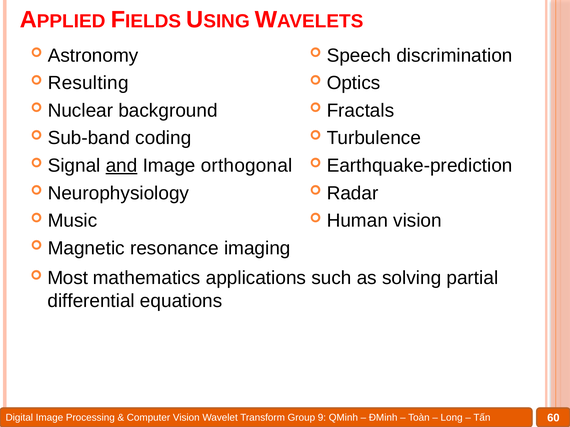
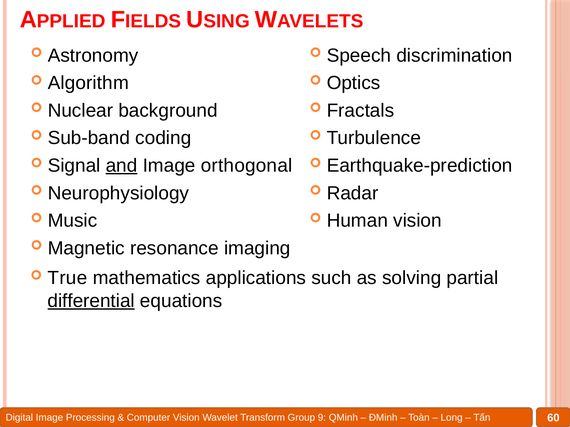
Resulting: Resulting -> Algorithm (88, 83)
Most: Most -> True (67, 278)
differential underline: none -> present (91, 301)
